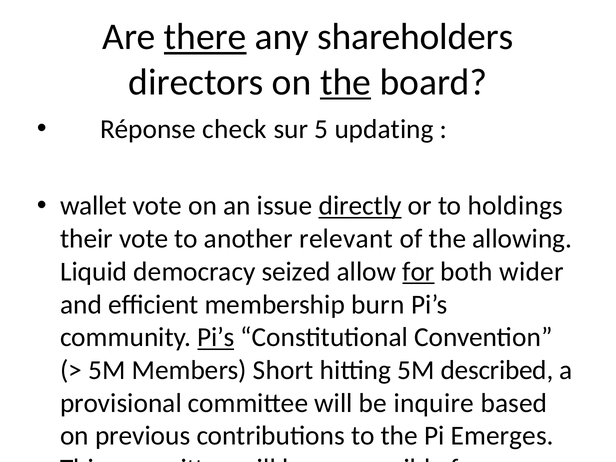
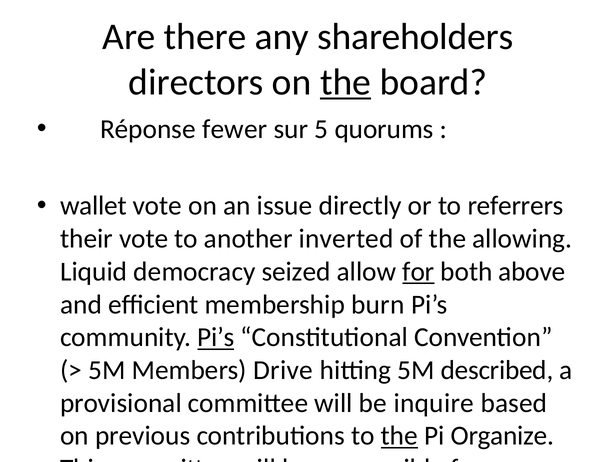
there underline: present -> none (205, 37)
check: check -> fewer (235, 129)
updating: updating -> quorums (384, 129)
directly underline: present -> none (360, 206)
holdings: holdings -> referrers (516, 206)
relevant: relevant -> inverted (346, 239)
both wider: wider -> above (532, 272)
Short: Short -> Drive (283, 370)
the underline: none -> present (399, 436)
Pi Emerges: Emerges -> Organize (502, 436)
